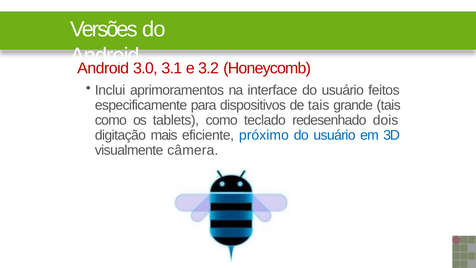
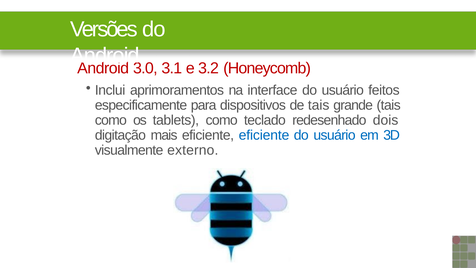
eficiente próximo: próximo -> eficiente (264, 135)
câmera: câmera -> externo (193, 150)
